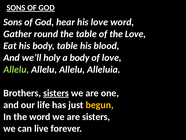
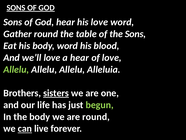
the Love: Love -> Sons (135, 34)
body table: table -> word (67, 46)
we’ll holy: holy -> love (52, 57)
a body: body -> hear (79, 57)
begun colour: yellow -> light green (100, 105)
the word: word -> body (40, 116)
are sisters: sisters -> round (96, 116)
can underline: none -> present (25, 128)
